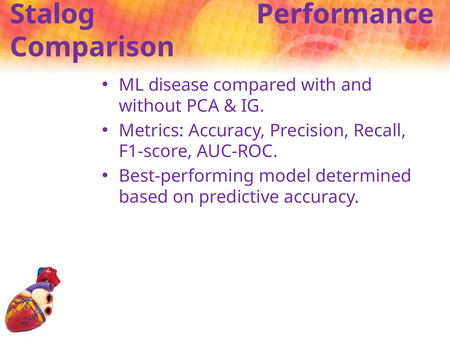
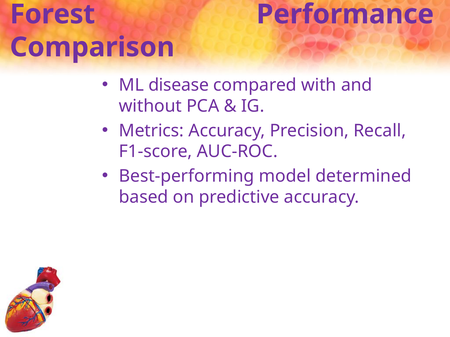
Stalog: Stalog -> Forest (52, 14)
